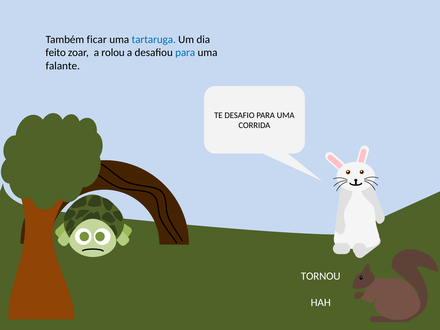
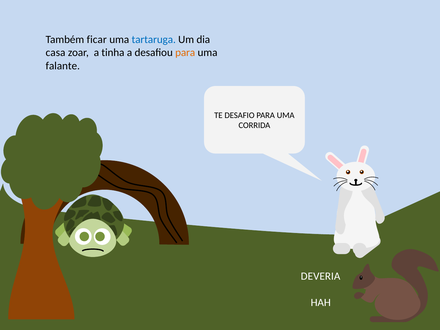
feito: feito -> casa (56, 53)
rolou: rolou -> tinha (113, 53)
para colour: blue -> orange (185, 53)
TORNOU: TORNOU -> DEVERIA (321, 276)
